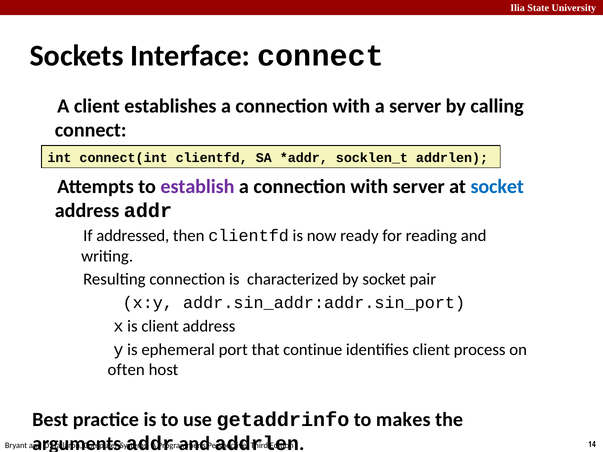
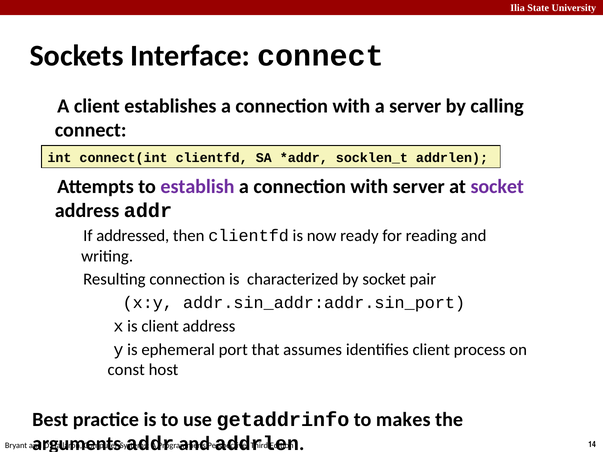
socket colour: blue -> purple (497, 187)
continue: continue -> assumes (313, 350)
often: often -> const (126, 370)
